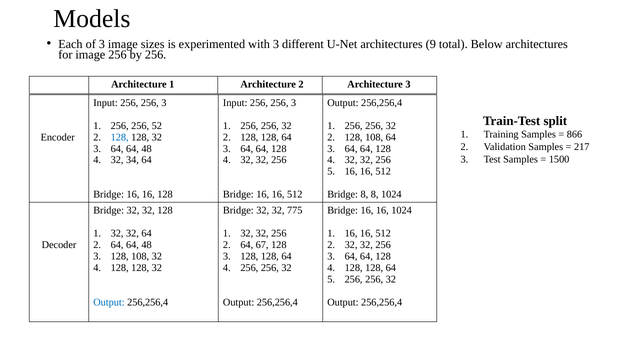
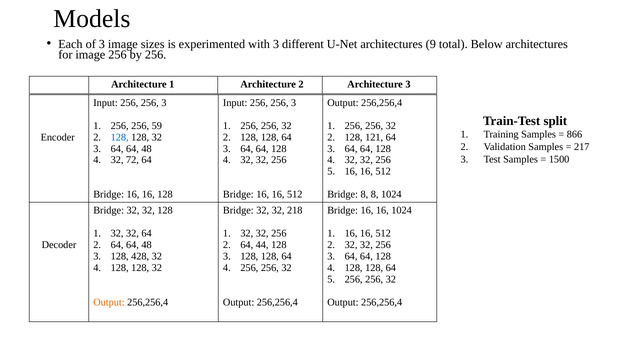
52: 52 -> 59 (157, 126)
2 128 108: 108 -> 121 (374, 137)
34: 34 -> 72 (132, 160)
775: 775 -> 218 (295, 210)
67: 67 -> 44 (262, 245)
3 128 108: 108 -> 428 (140, 256)
Output colour: blue -> orange (109, 302)
